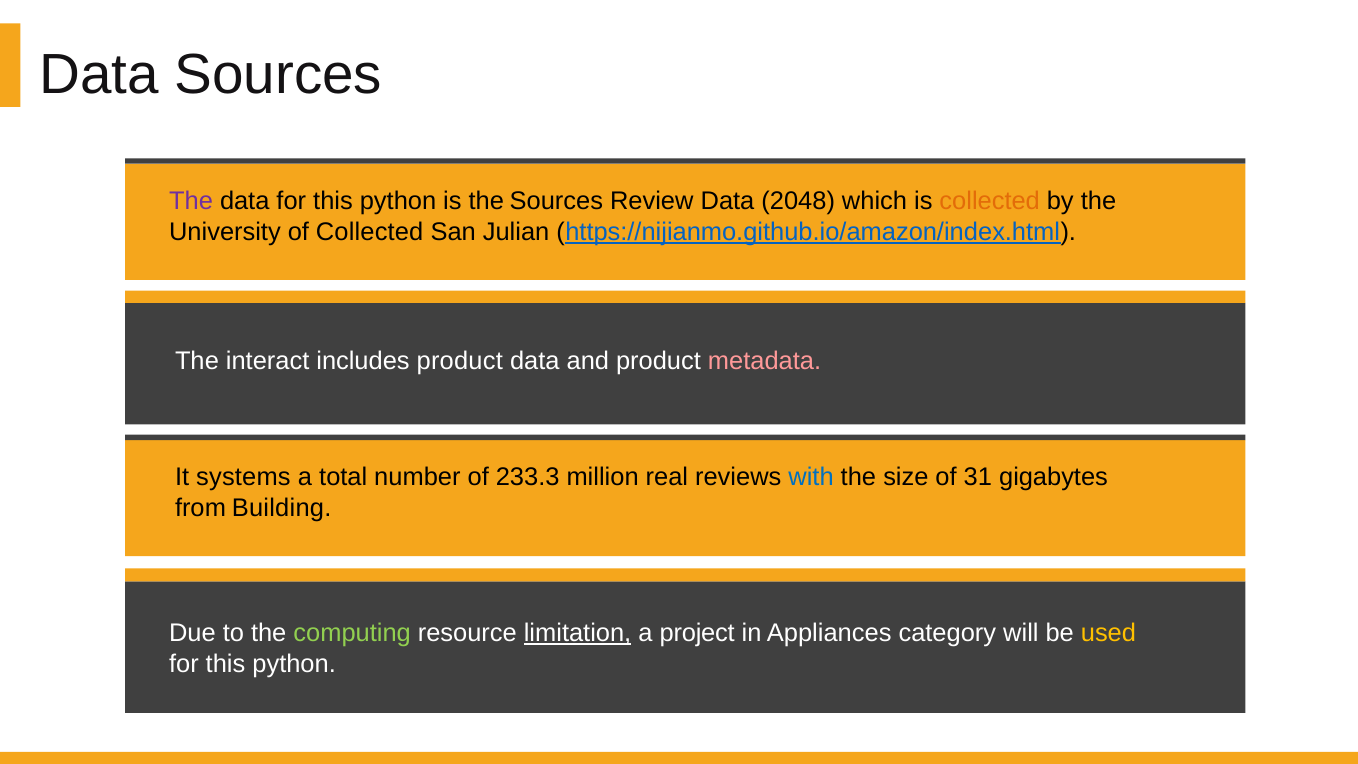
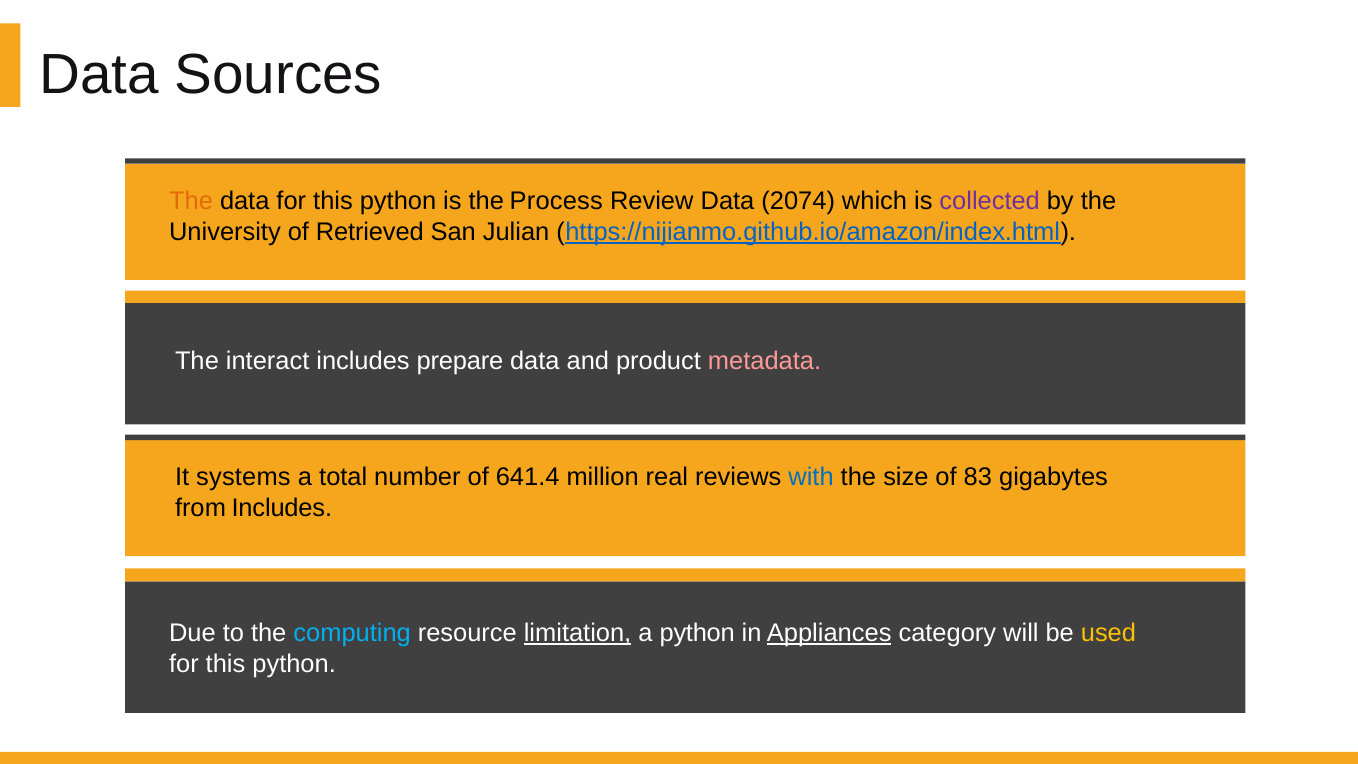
The colour: purple -> orange (191, 201)
the Sources: Sources -> Process (556, 201)
2048: 2048 -> 2074 (798, 201)
collected colour: orange -> purple (990, 201)
of Collected: Collected -> Retrieved (370, 232)
includes product: product -> prepare (460, 361)
233.3: 233.3 -> 641.4 (528, 477)
31: 31 -> 83 (978, 477)
from Building: Building -> Includes (282, 508)
computing colour: light green -> light blue (352, 633)
a project: project -> python (697, 633)
Appliances underline: none -> present (829, 633)
